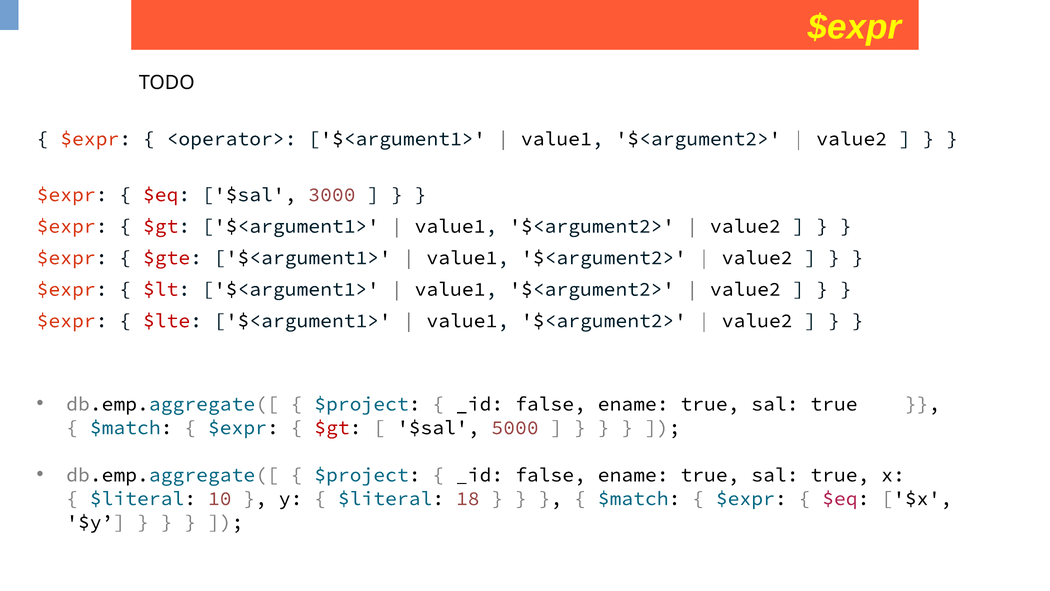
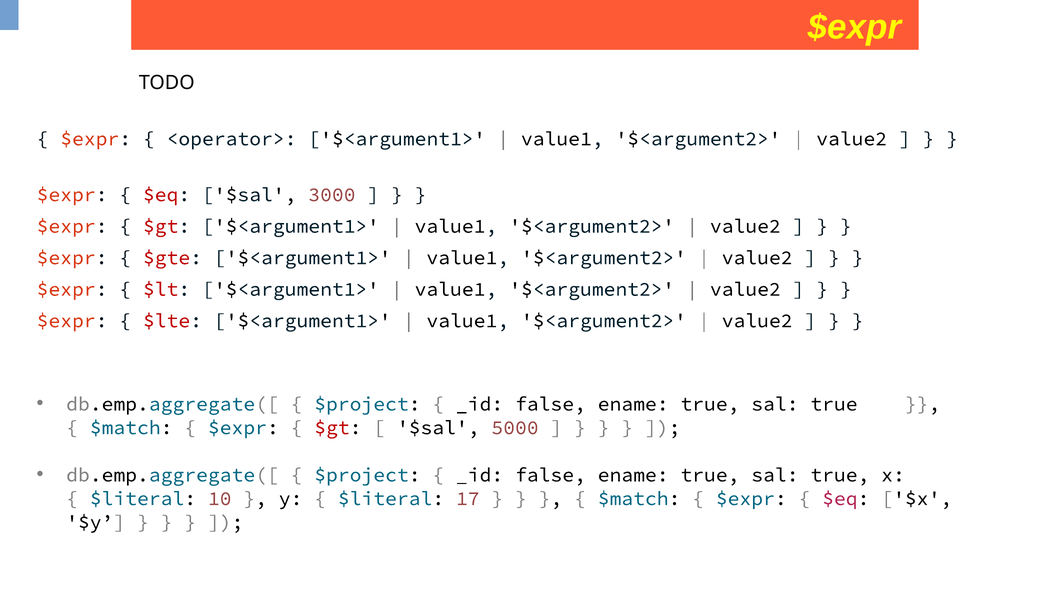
18: 18 -> 17 (468, 498)
